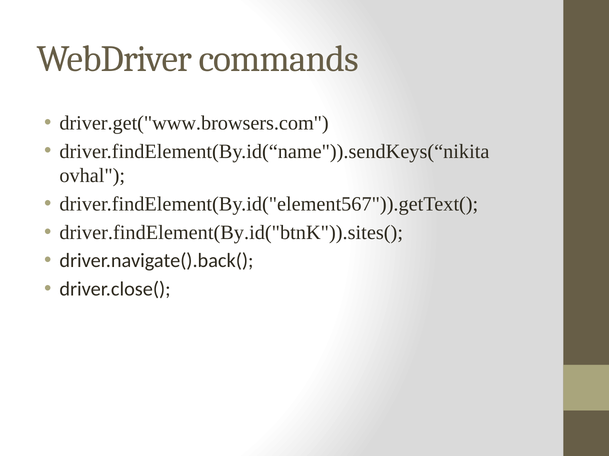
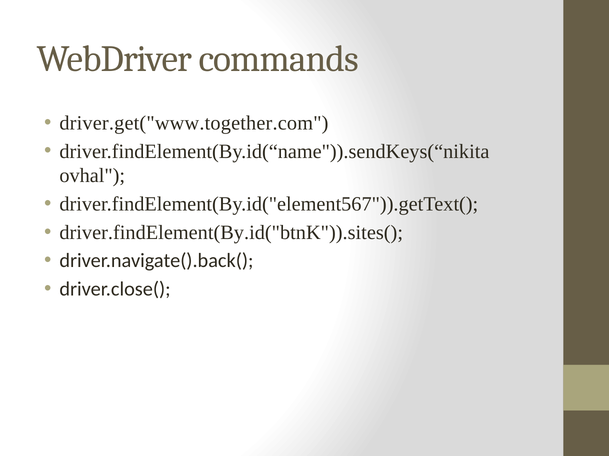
driver.get("www.browsers.com: driver.get("www.browsers.com -> driver.get("www.together.com (194, 123)
